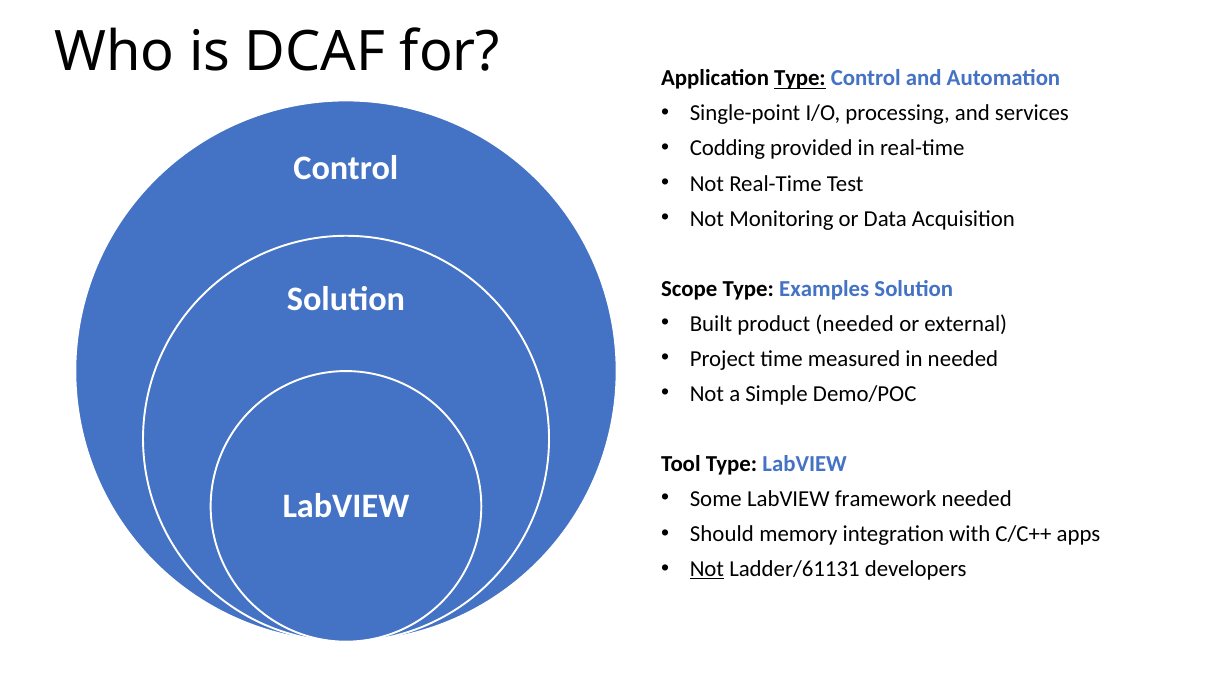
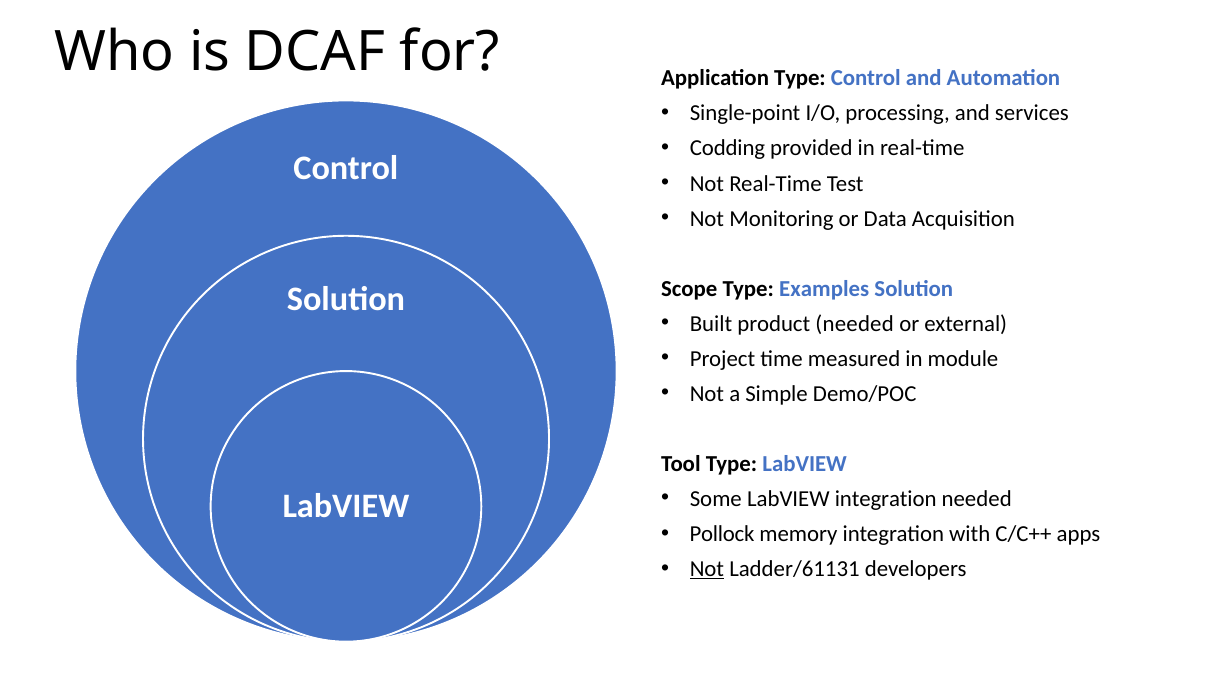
Type underline: present -> none (800, 78)
in needed: needed -> module (963, 359)
LabVIEW framework: framework -> integration (886, 499)
Should: Should -> Pollock (722, 534)
